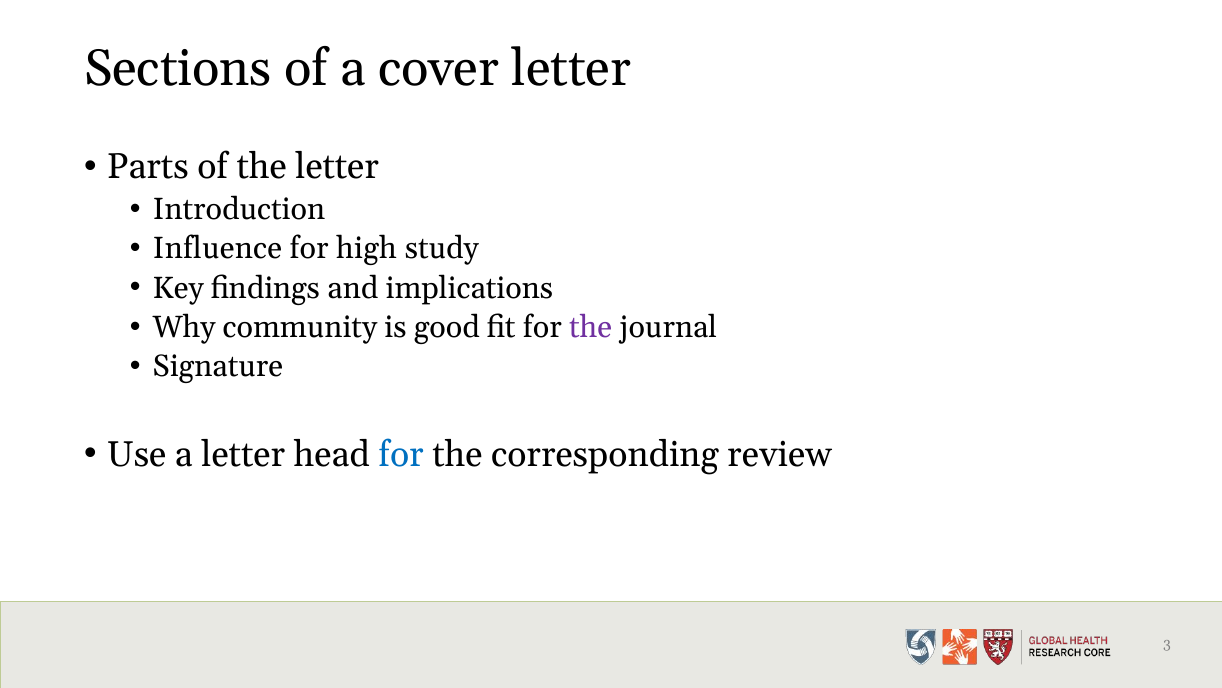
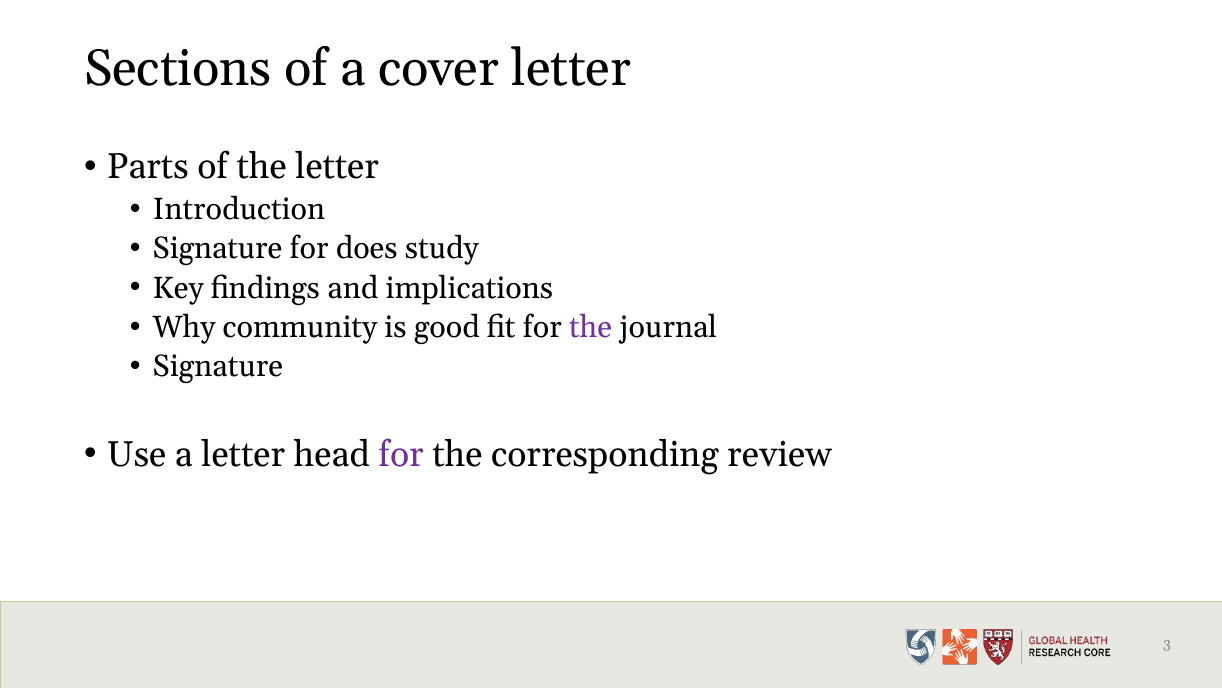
Influence: Influence -> Signature (218, 248)
high: high -> does (367, 248)
for colour: blue -> purple (401, 454)
